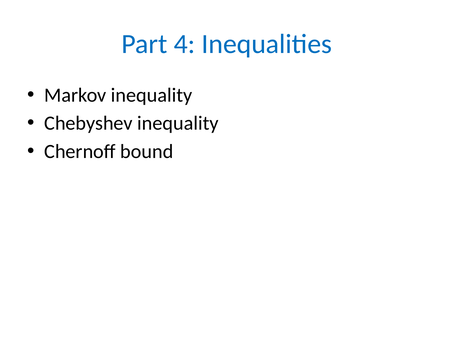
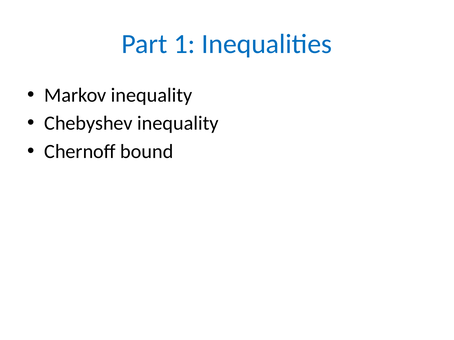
4: 4 -> 1 (185, 44)
